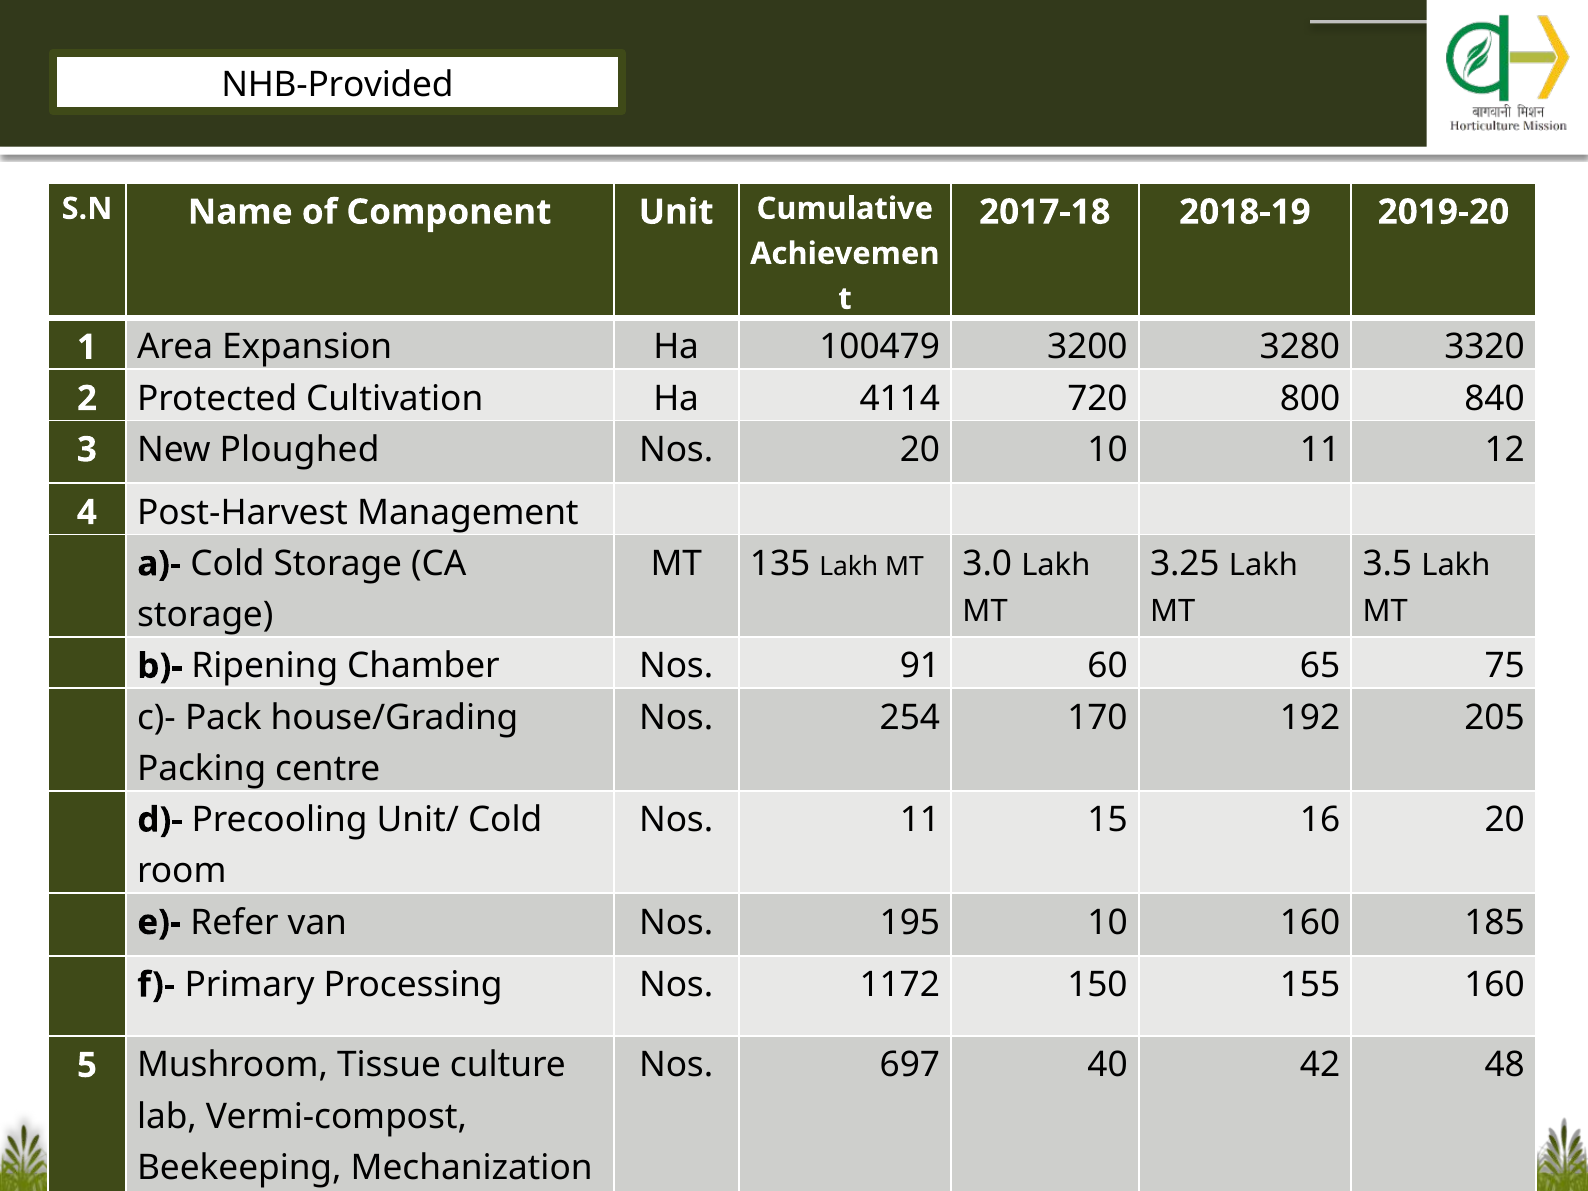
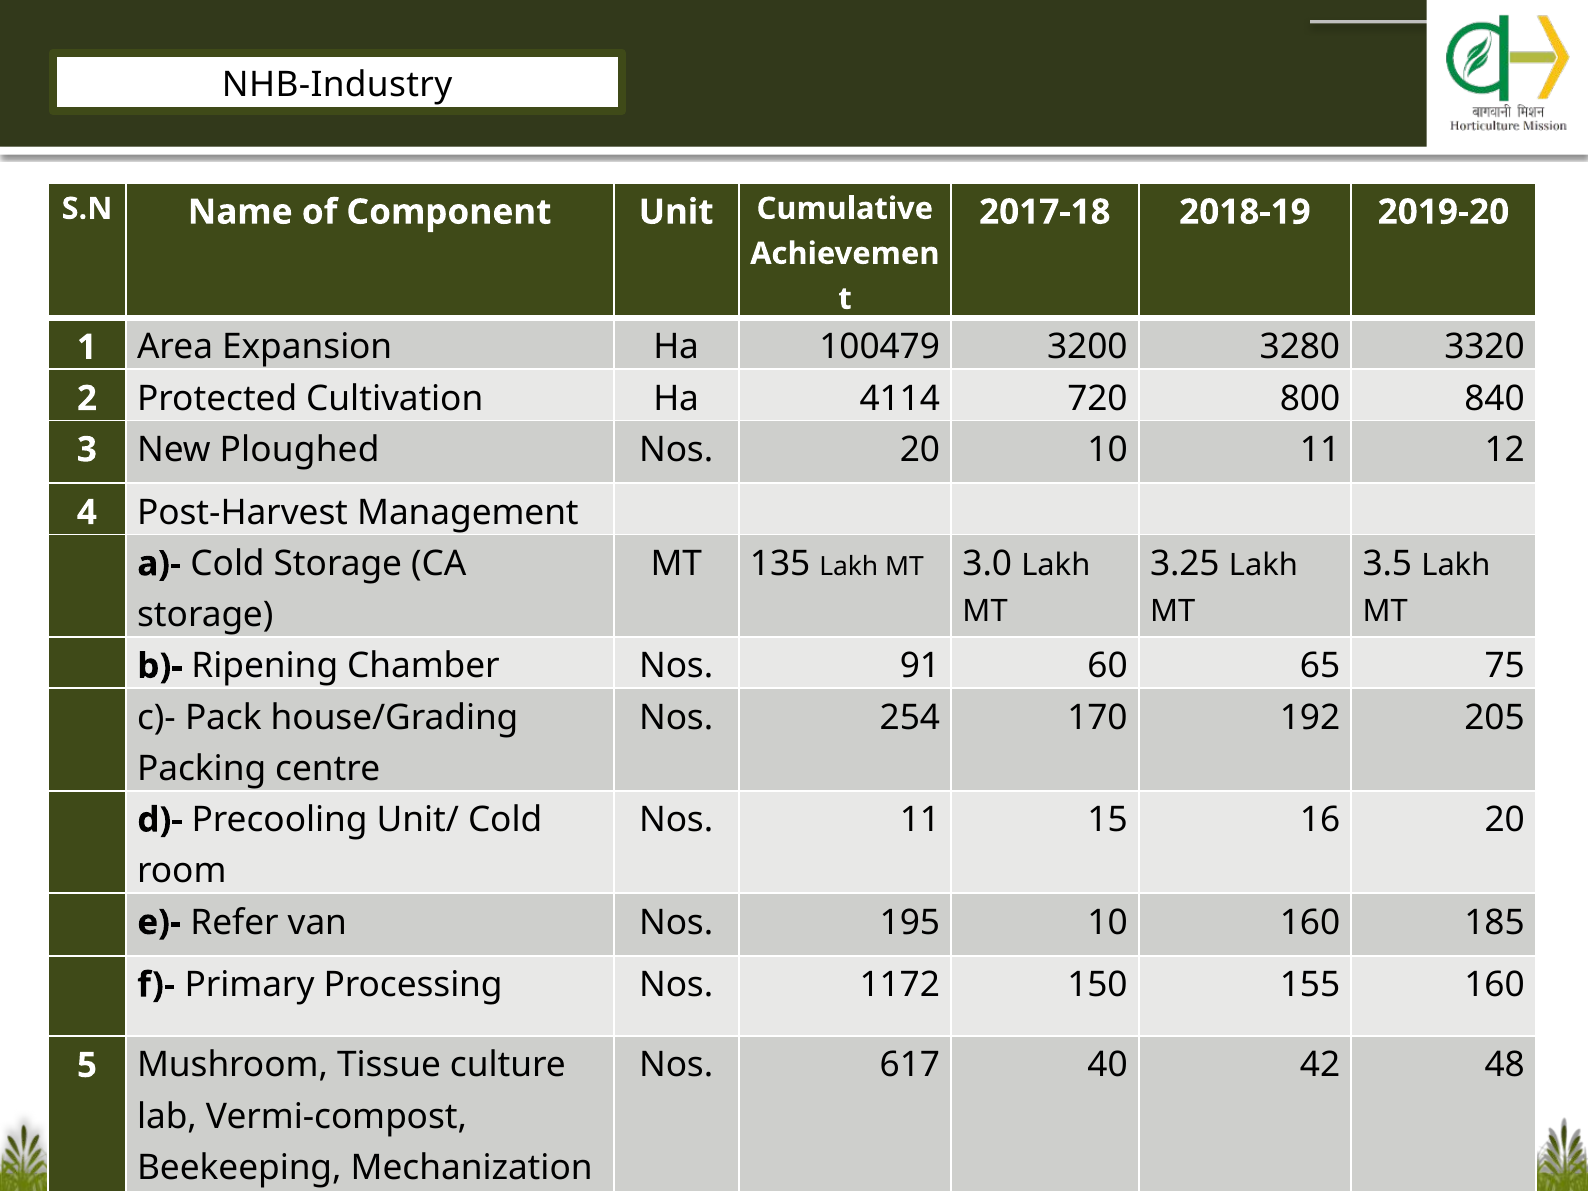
NHB-Provided: NHB-Provided -> NHB-Industry (337, 84)
697: 697 -> 617 (910, 1065)
